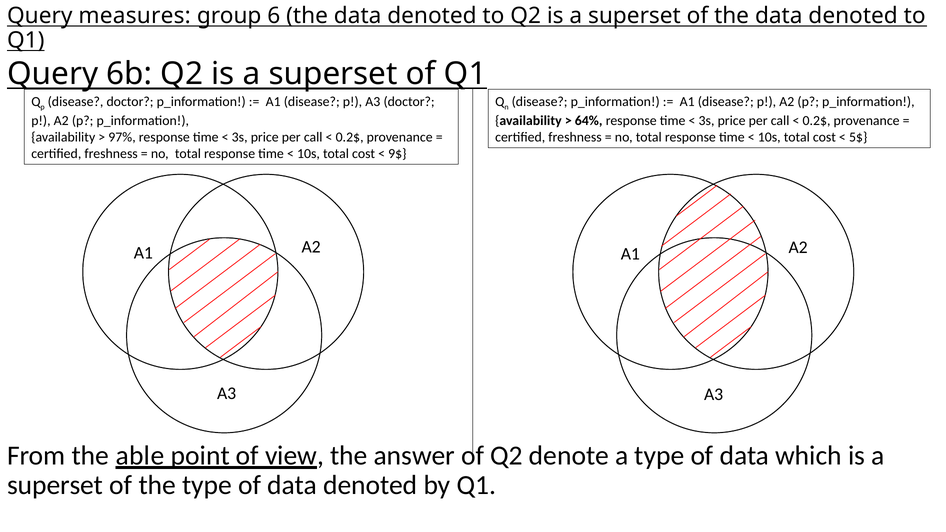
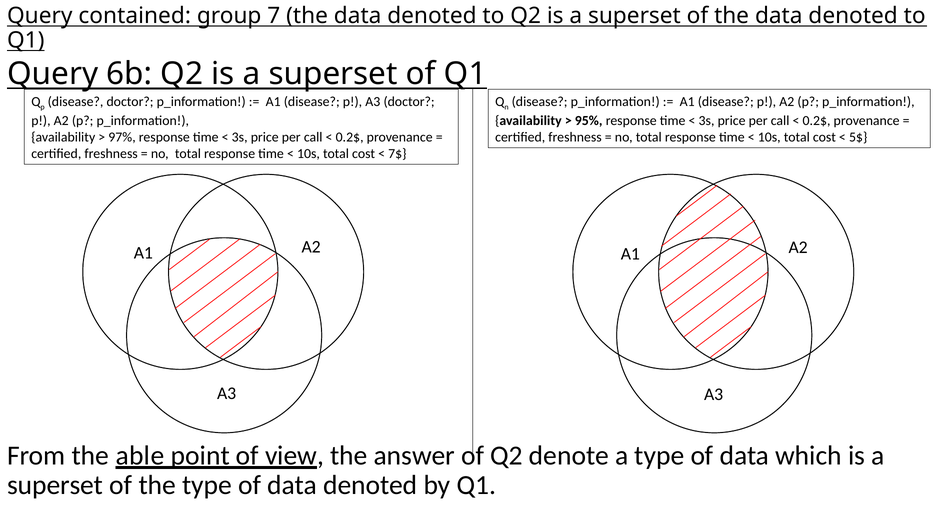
measures: measures -> contained (135, 16)
6: 6 -> 7 (274, 16)
64%: 64% -> 95% (589, 121)
9$: 9$ -> 7$ (397, 154)
